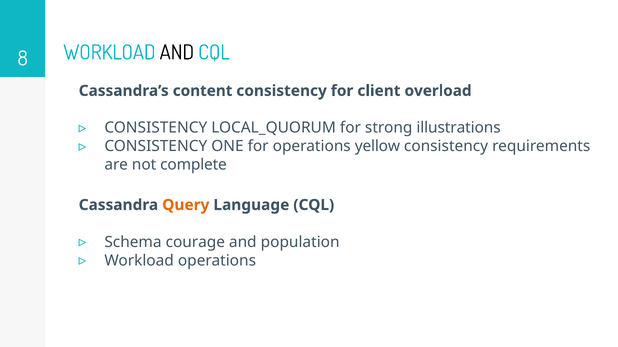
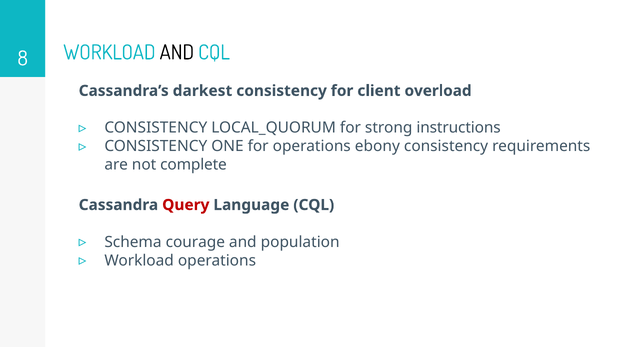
content: content -> darkest (202, 91)
illustrations: illustrations -> instructions (459, 128)
yellow: yellow -> ebony (377, 147)
Query colour: orange -> red (186, 205)
